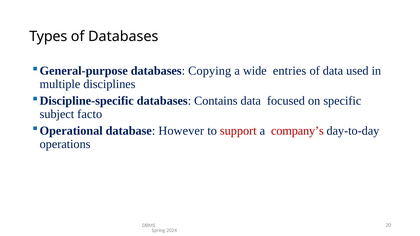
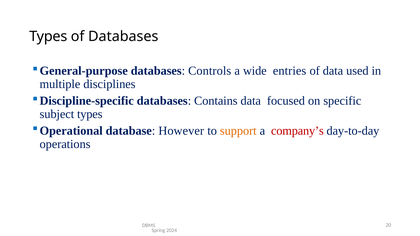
Copying: Copying -> Controls (210, 71)
subject facto: facto -> types (90, 114)
support colour: red -> orange (238, 131)
